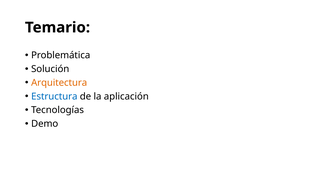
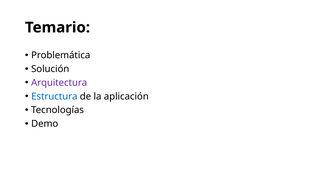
Arquitectura colour: orange -> purple (59, 83)
